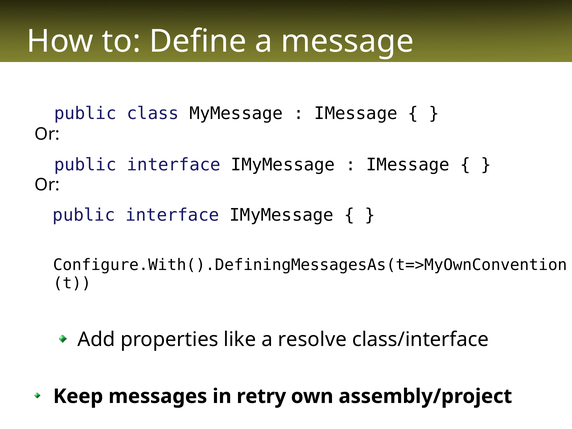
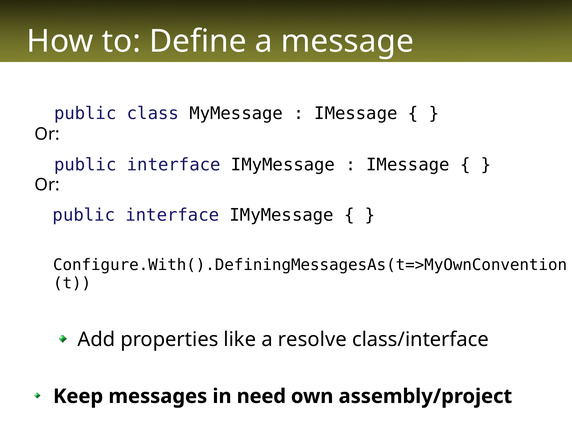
retry: retry -> need (261, 396)
